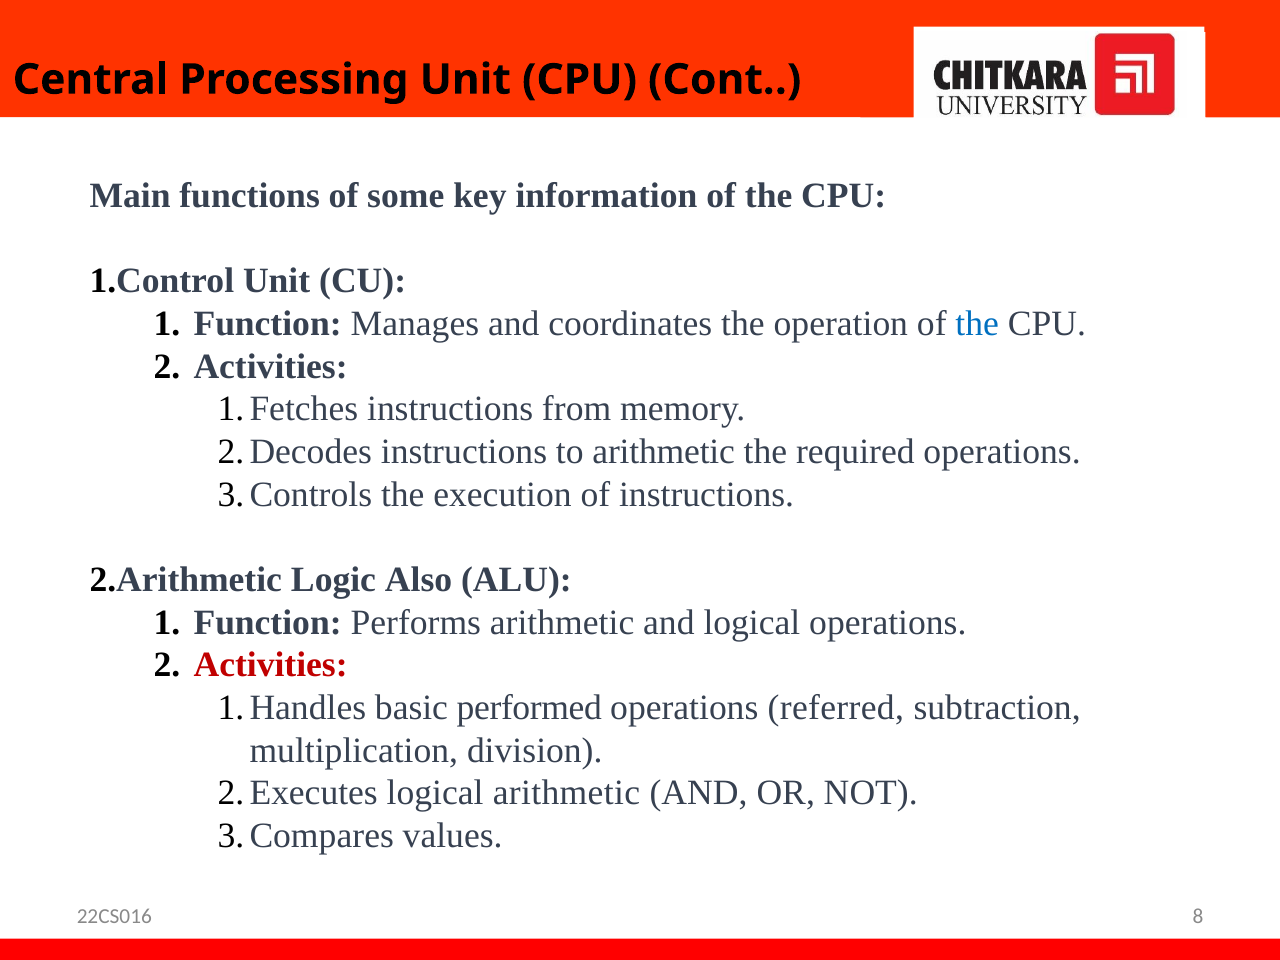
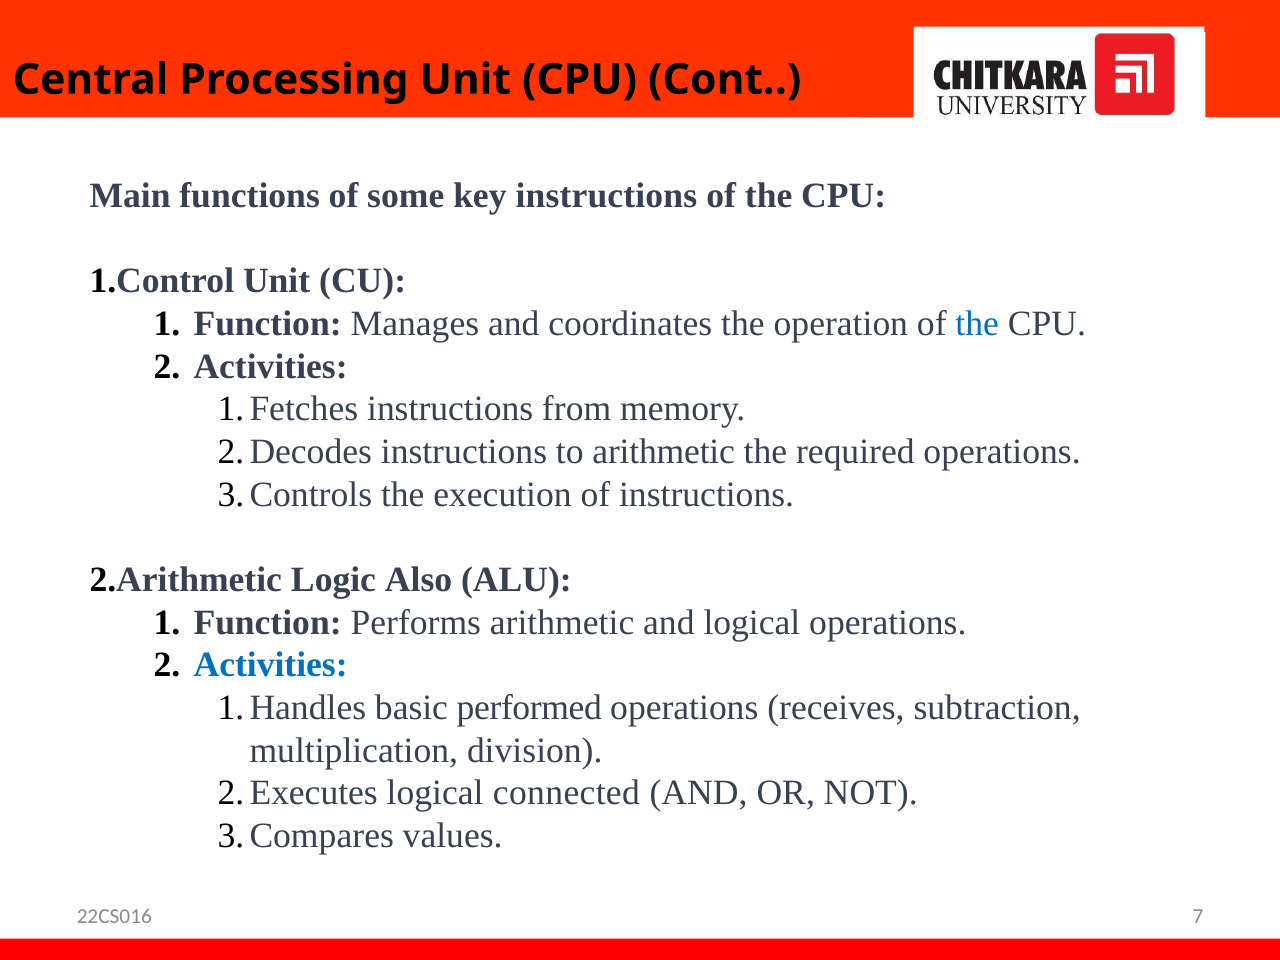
key information: information -> instructions (606, 196)
Activities colour: red -> blue (271, 665)
referred: referred -> receives (836, 708)
logical arithmetic: arithmetic -> connected (566, 793)
8: 8 -> 7 (1198, 917)
